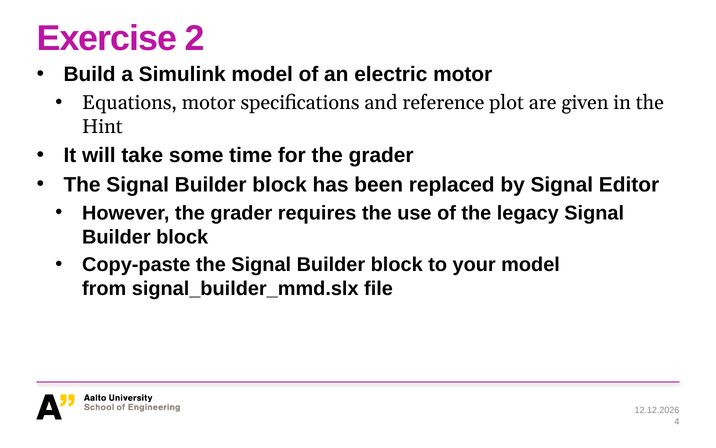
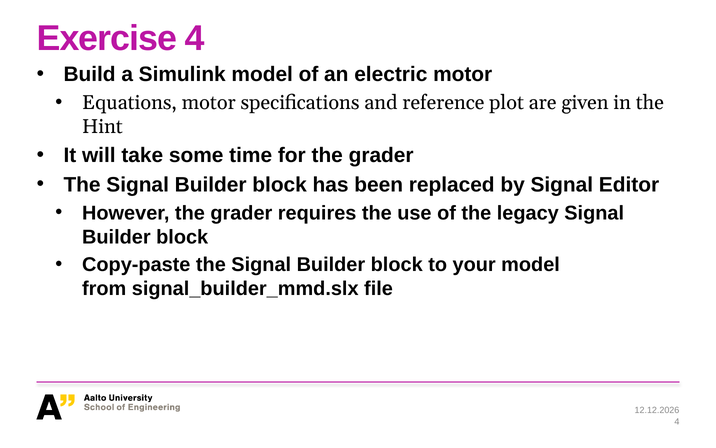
Exercise 2: 2 -> 4 (195, 38)
